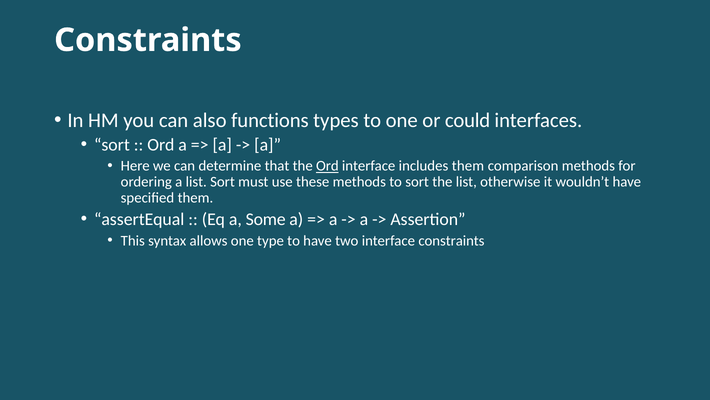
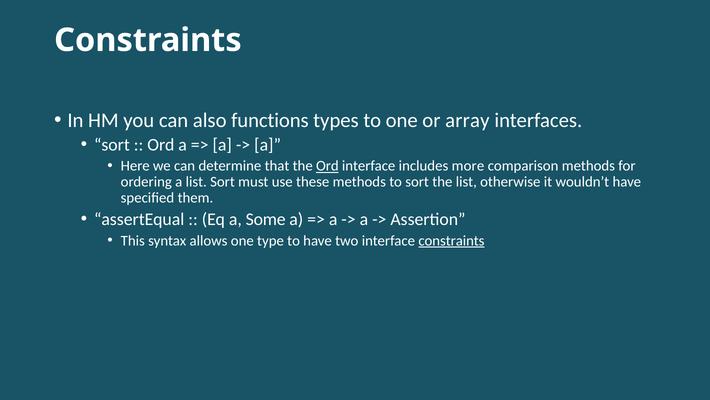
could: could -> array (467, 120)
includes them: them -> more (468, 166)
constraints underline: none -> present (451, 240)
